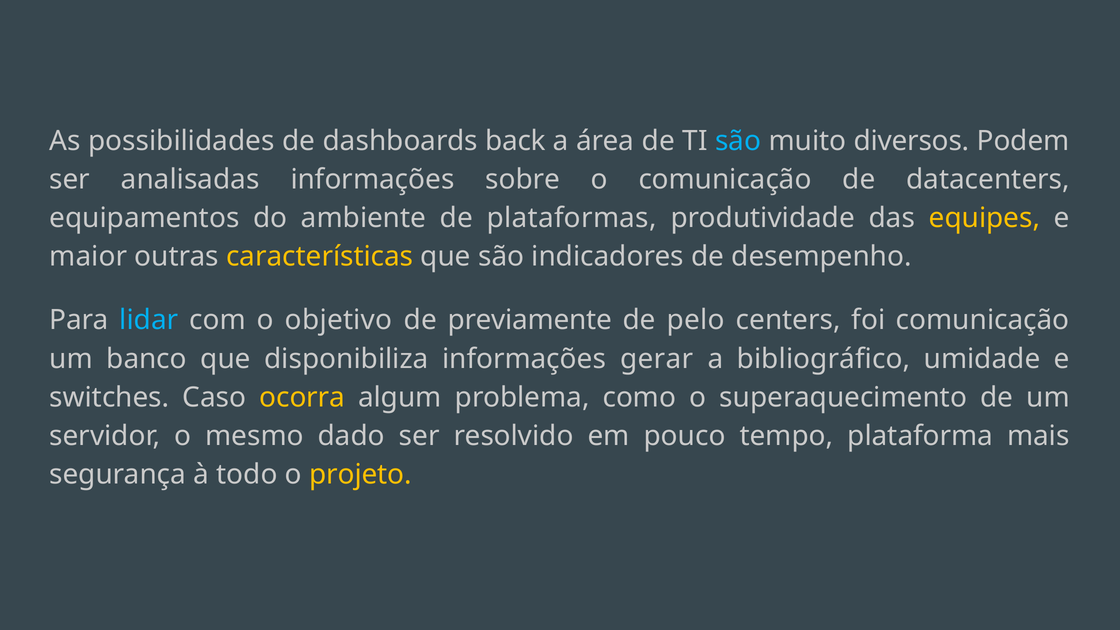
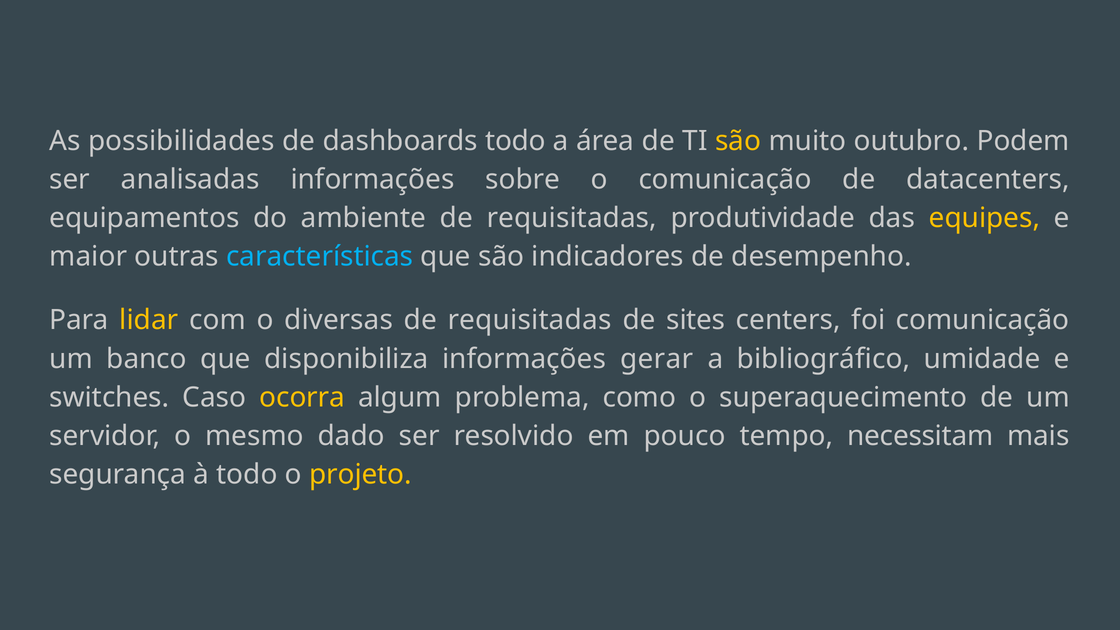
dashboards back: back -> todo (515, 141)
são colour: light blue -> yellow (738, 141)
diversos: diversos -> outubro (911, 141)
ambiente de plataformas: plataformas -> requisitadas (572, 218)
características colour: yellow -> light blue (320, 257)
lidar colour: light blue -> yellow (149, 320)
objetivo: objetivo -> diversas (339, 320)
previamente: previamente -> requisitadas (530, 320)
pelo: pelo -> sites (696, 320)
plataforma: plataforma -> necessitam (920, 436)
